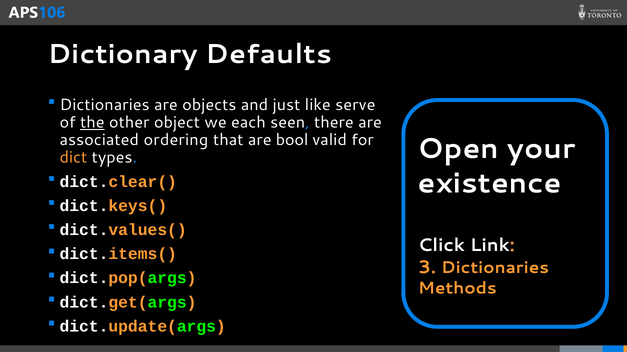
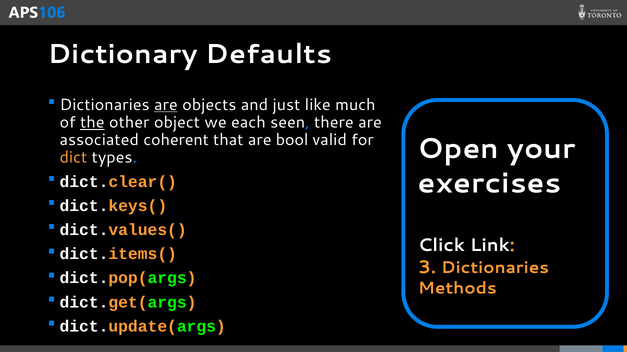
are underline: none -> present (166, 105)
serve: serve -> much (355, 105)
ordering: ordering -> coherent (176, 140)
existence: existence -> exercises (490, 184)
